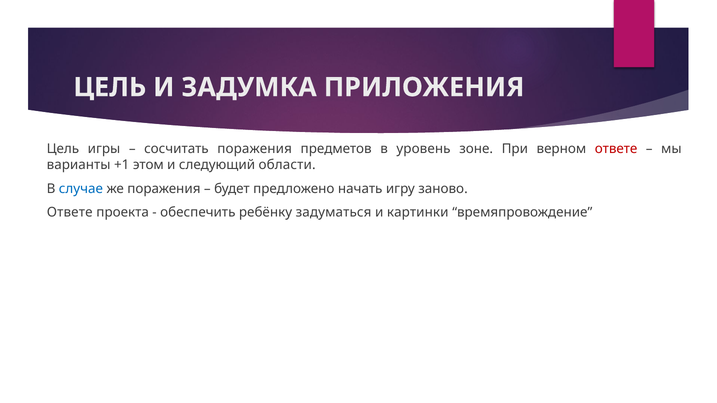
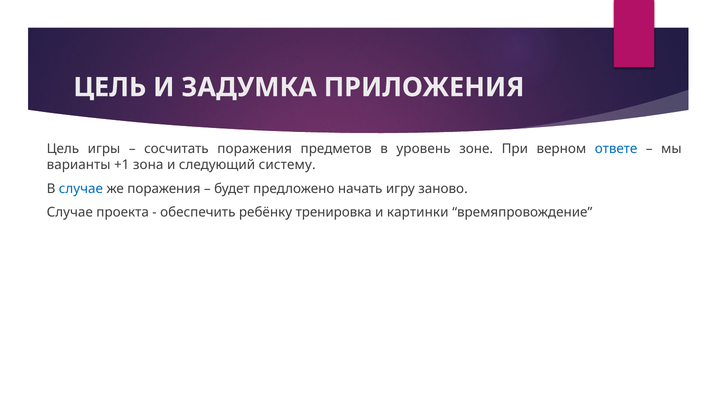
ответе colour: red -> blue (616, 149)
этом: этом -> зона (148, 165)
области: области -> систему (287, 165)
Ответе: Ответе -> Случае (70, 212)
задуматься: задуматься -> тренировка (334, 212)
